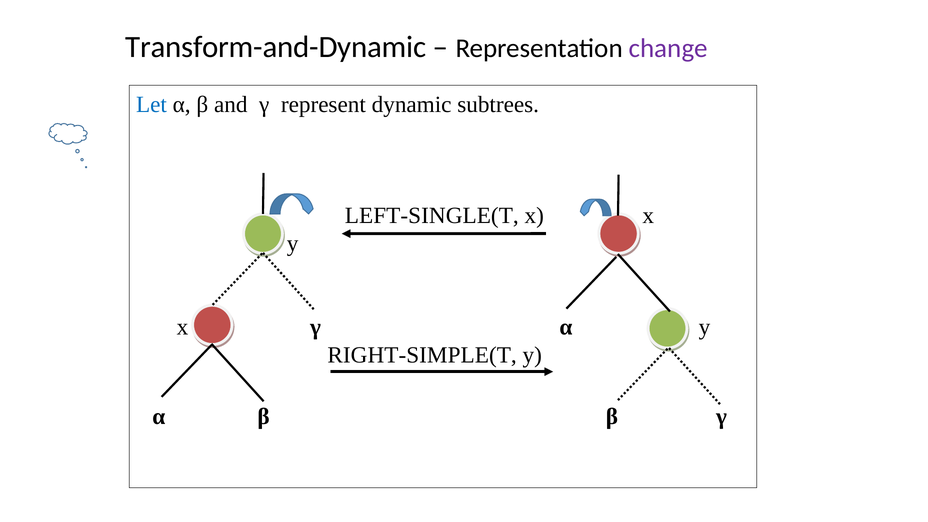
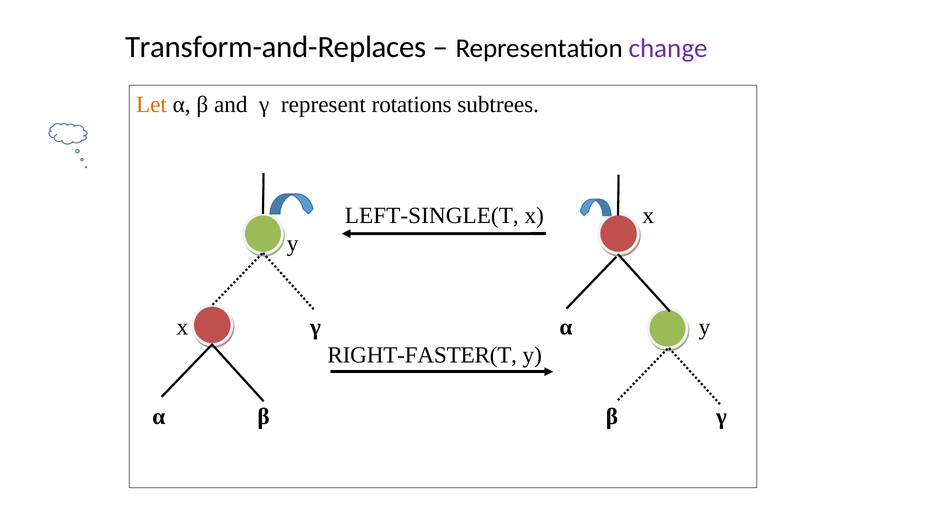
Transform-and-Dynamic: Transform-and-Dynamic -> Transform-and-Replaces (276, 47)
Let colour: blue -> orange (151, 104)
dynamic: dynamic -> rotations (412, 104)
RIGHT-SIMPLE(T: RIGHT-SIMPLE(T -> RIGHT-FASTER(T (422, 355)
